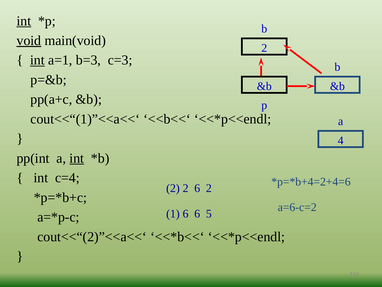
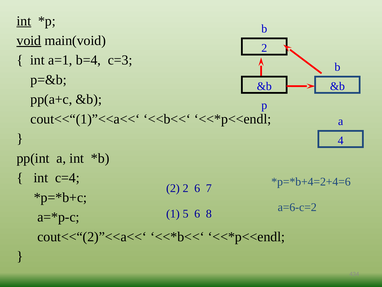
int underline: present -> none (37, 60)
b=3: b=3 -> b=4 (88, 60)
int underline: present -> none (77, 158)
6 2: 2 -> 7 (209, 188)
1 6: 6 -> 5 (186, 213)
5: 5 -> 8 (209, 213)
